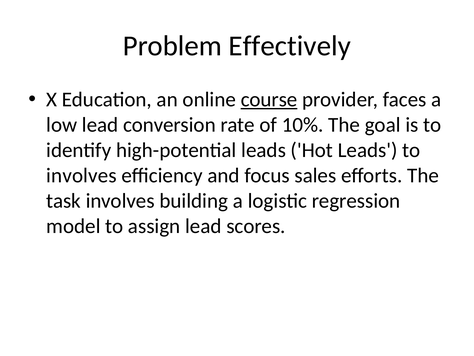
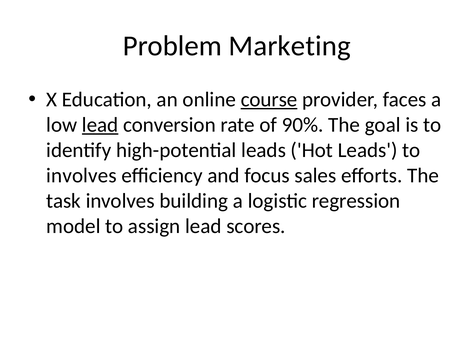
Effectively: Effectively -> Marketing (290, 46)
lead underline: none -> present (100, 125)
10%: 10% -> 90% (303, 125)
